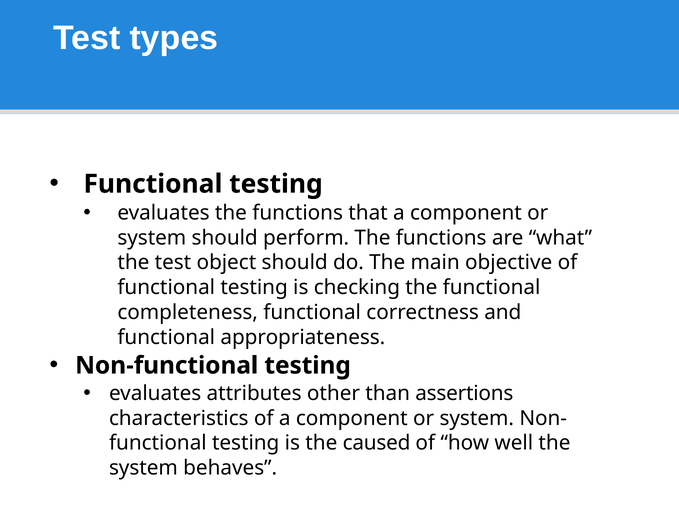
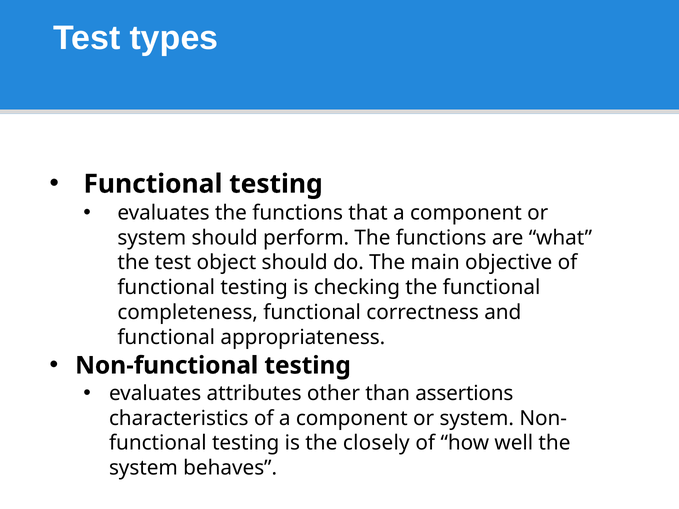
caused: caused -> closely (376, 443)
